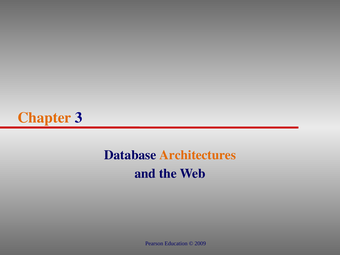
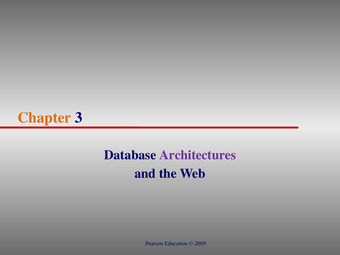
Architectures colour: orange -> purple (198, 155)
